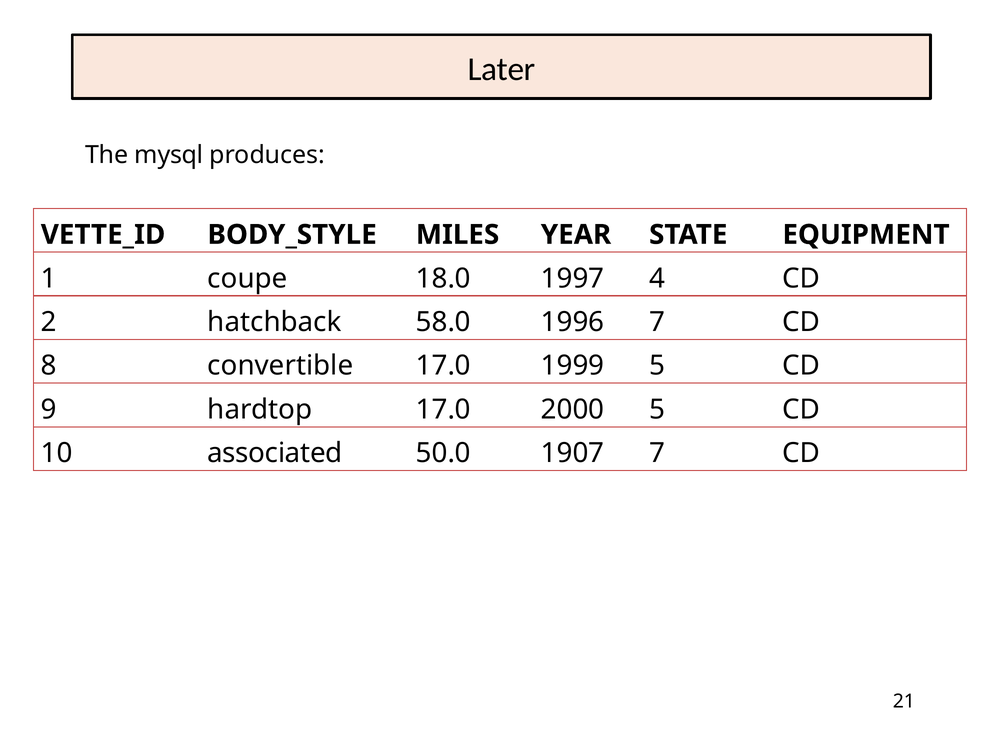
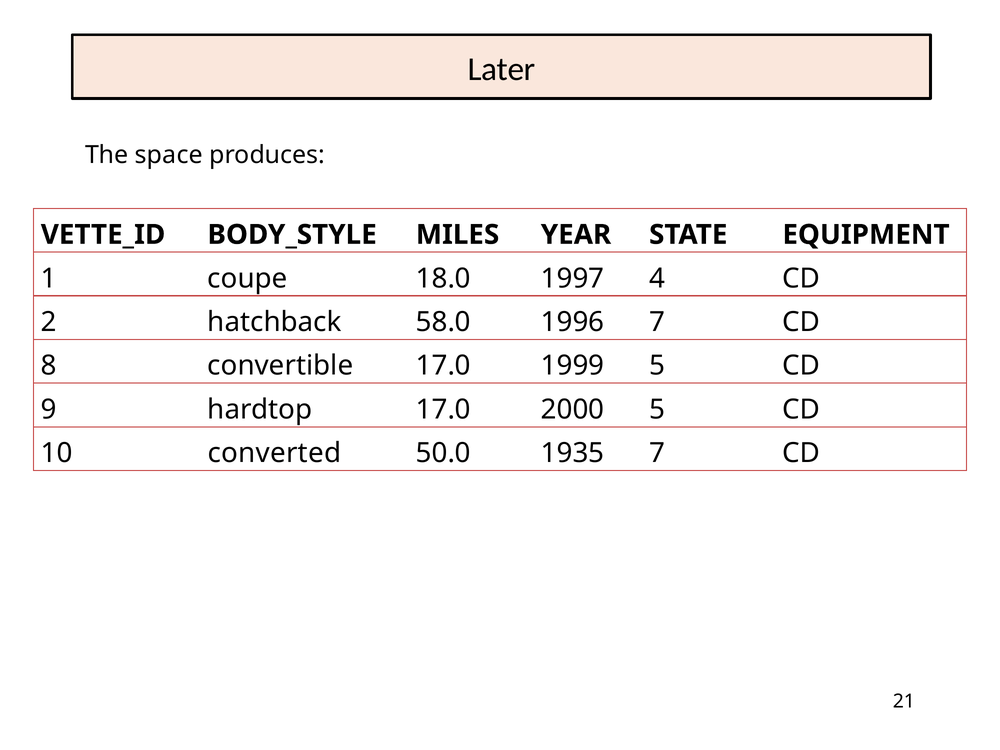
mysql: mysql -> space (169, 155)
associated: associated -> converted (274, 453)
1907: 1907 -> 1935 (573, 453)
